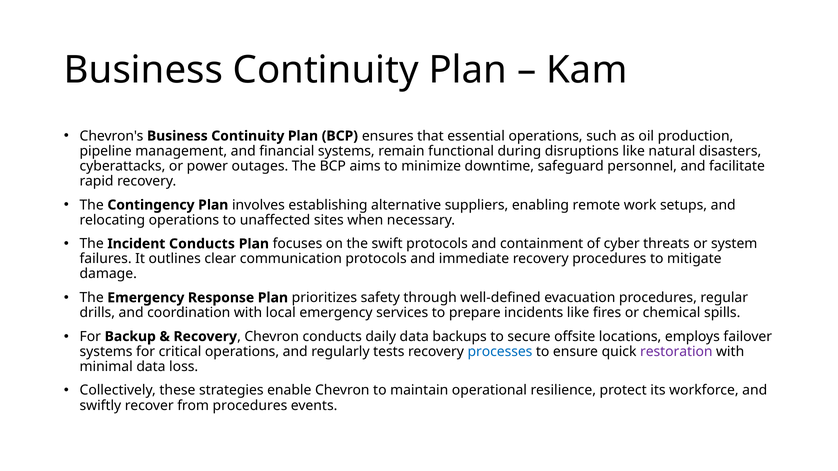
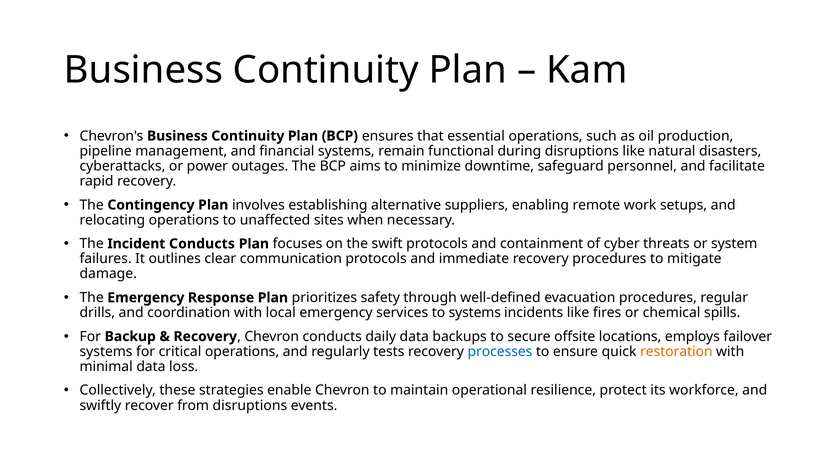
to prepare: prepare -> systems (475, 313)
restoration colour: purple -> orange (676, 352)
from procedures: procedures -> disruptions (250, 406)
